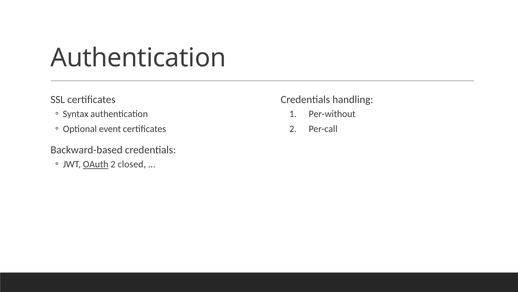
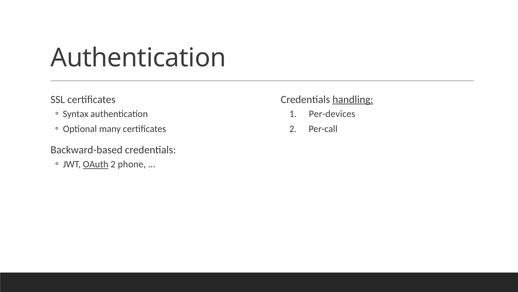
handling underline: none -> present (353, 99)
Per-without: Per-without -> Per-devices (332, 114)
event: event -> many (110, 129)
closed: closed -> phone (132, 164)
